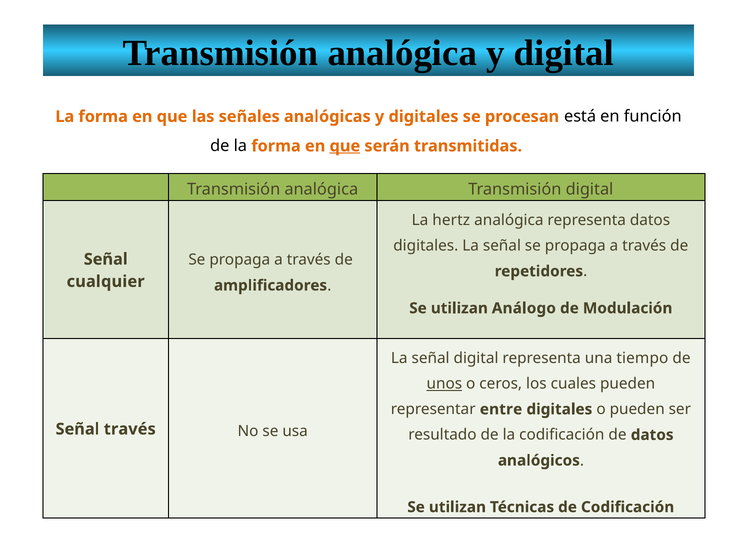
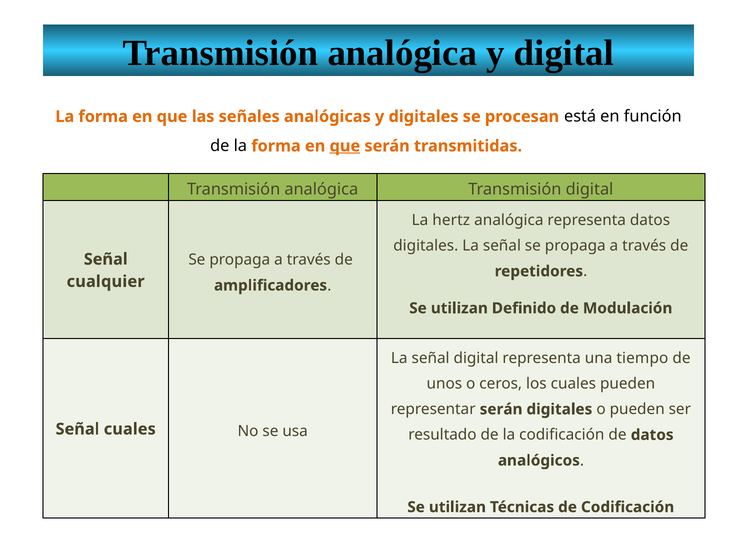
Análogo: Análogo -> Definido (524, 308)
unos underline: present -> none (444, 384)
representar entre: entre -> serán (501, 409)
Señal través: través -> cuales (130, 429)
